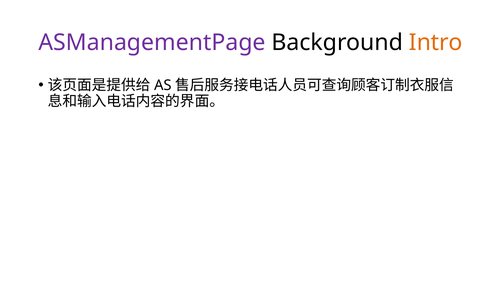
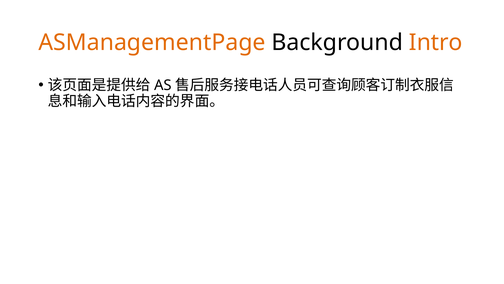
ASManagementPage colour: purple -> orange (152, 42)
